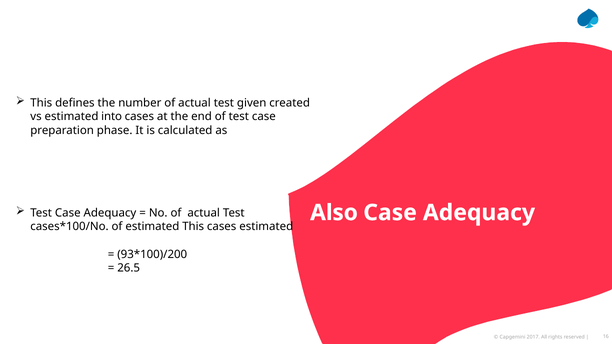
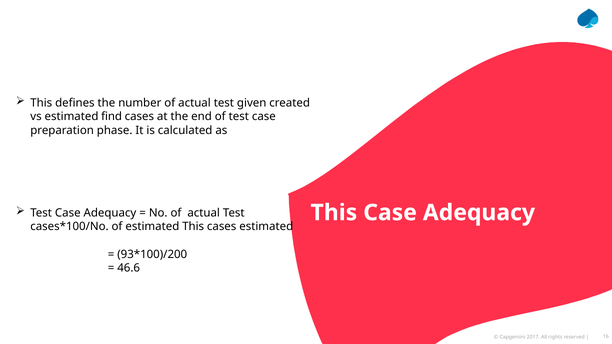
into: into -> find (112, 117)
Also: Also -> This (334, 213)
26.5: 26.5 -> 46.6 (129, 268)
